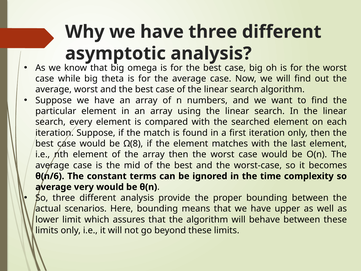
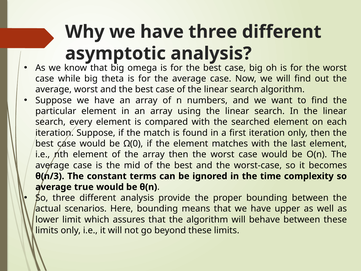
Ω(8: Ω(8 -> Ω(0 (133, 144)
θ(n/6: θ(n/6 -> θ(n/3 (50, 176)
very: very -> true (84, 187)
